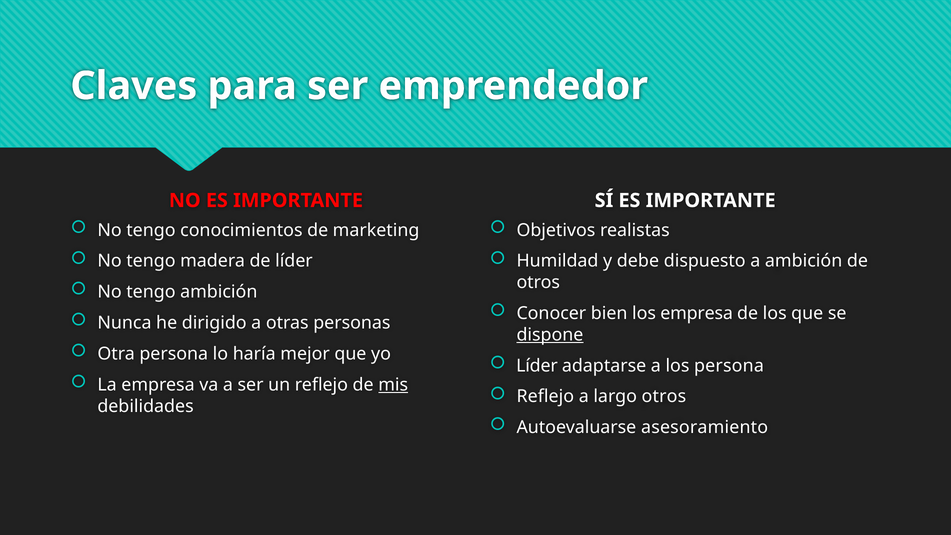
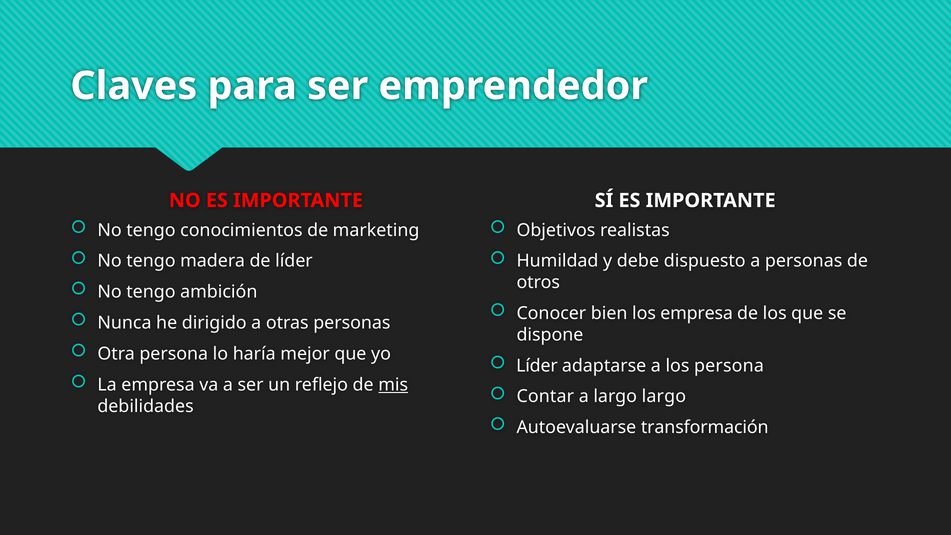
a ambición: ambición -> personas (804, 261)
dispone underline: present -> none (550, 335)
Reflejo: Reflejo -> Contar (545, 397)
largo otros: otros -> largo (664, 397)
asesoramiento: asesoramiento -> transformación (705, 427)
